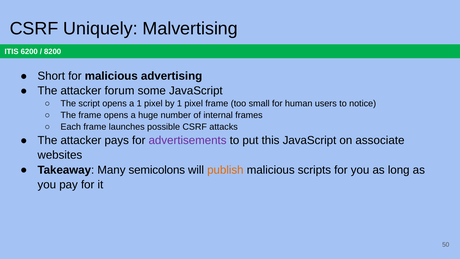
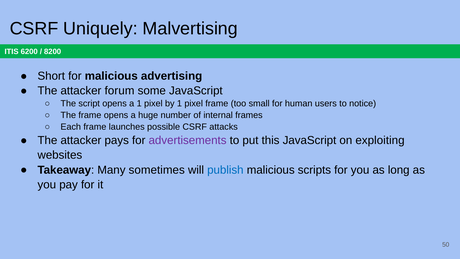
associate: associate -> exploiting (380, 140)
semicolons: semicolons -> sometimes (157, 170)
publish colour: orange -> blue (225, 170)
